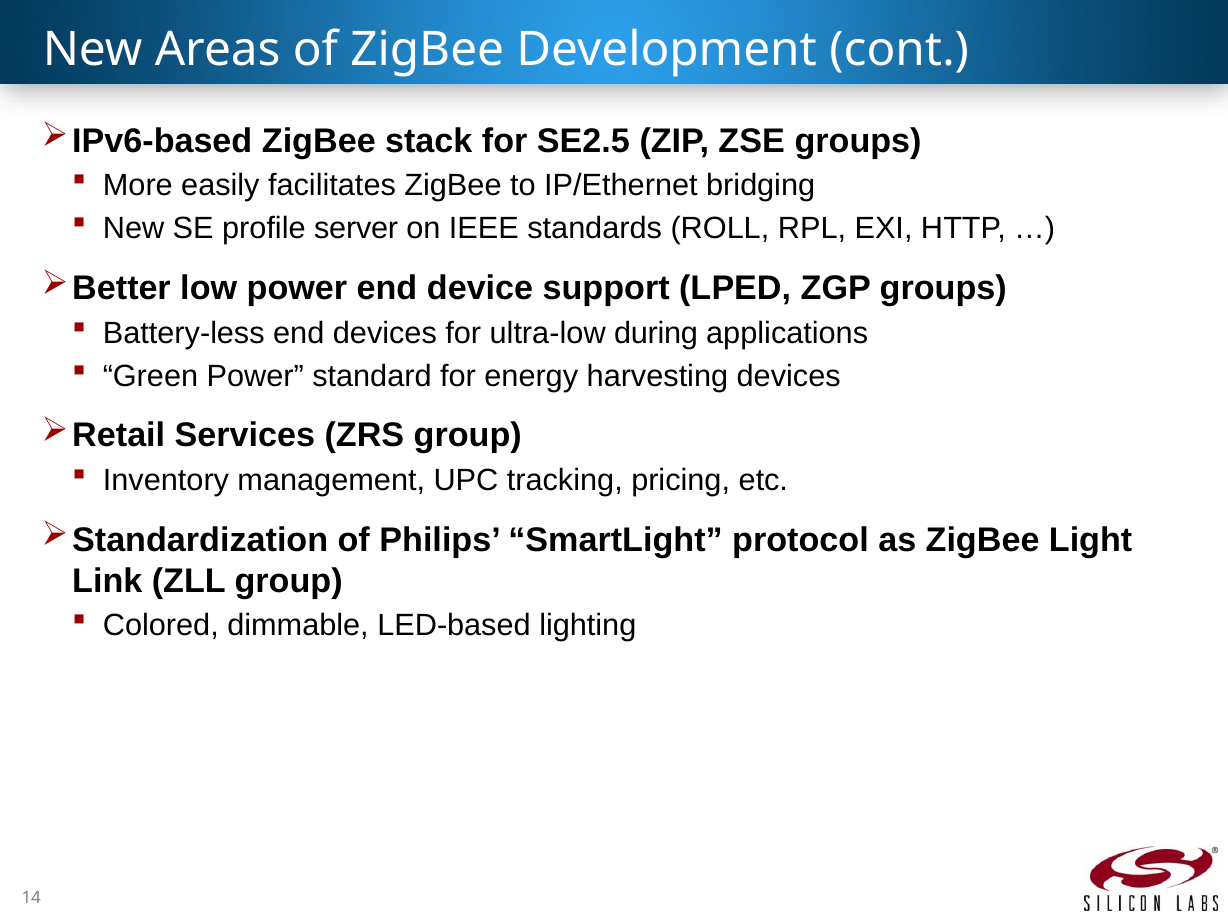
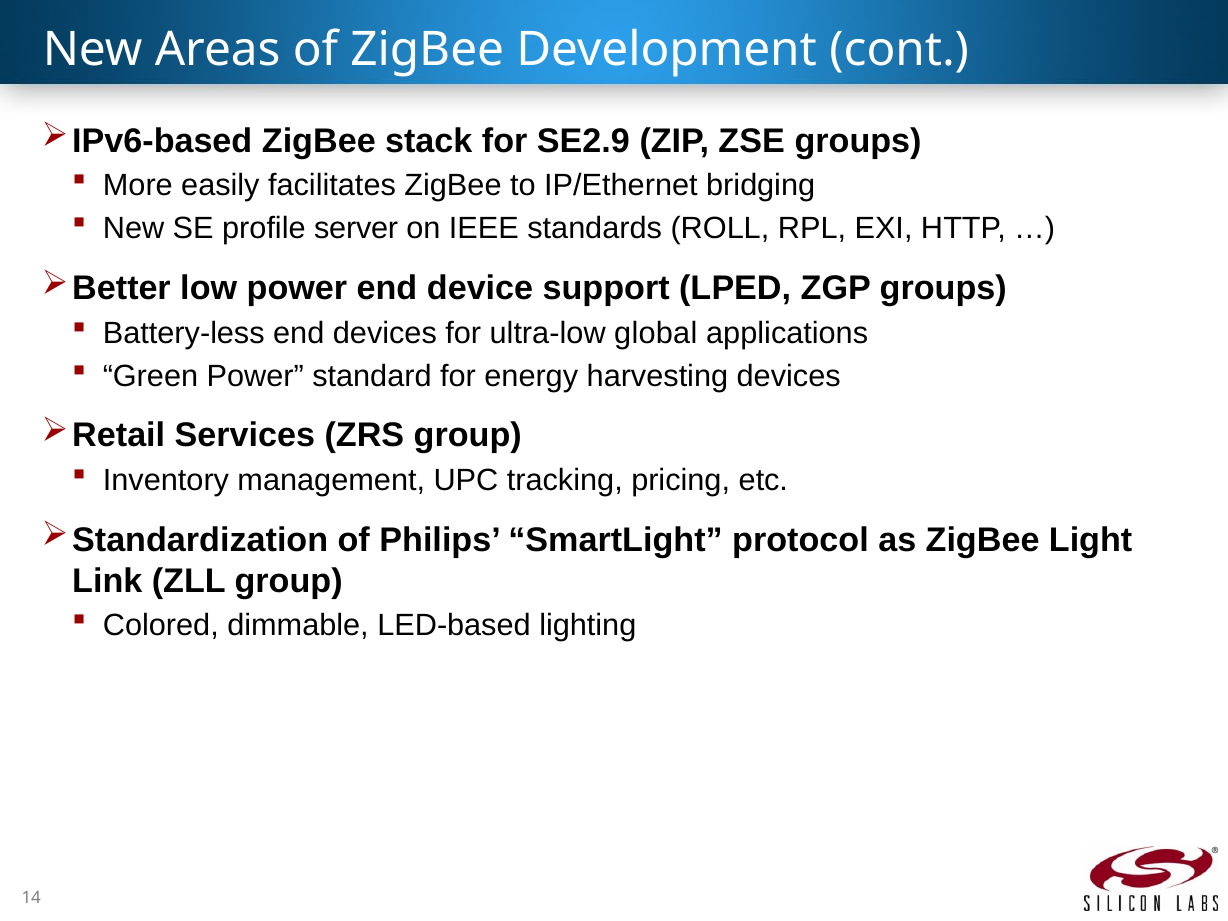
SE2.5: SE2.5 -> SE2.9 (583, 141)
during: during -> global (656, 333)
